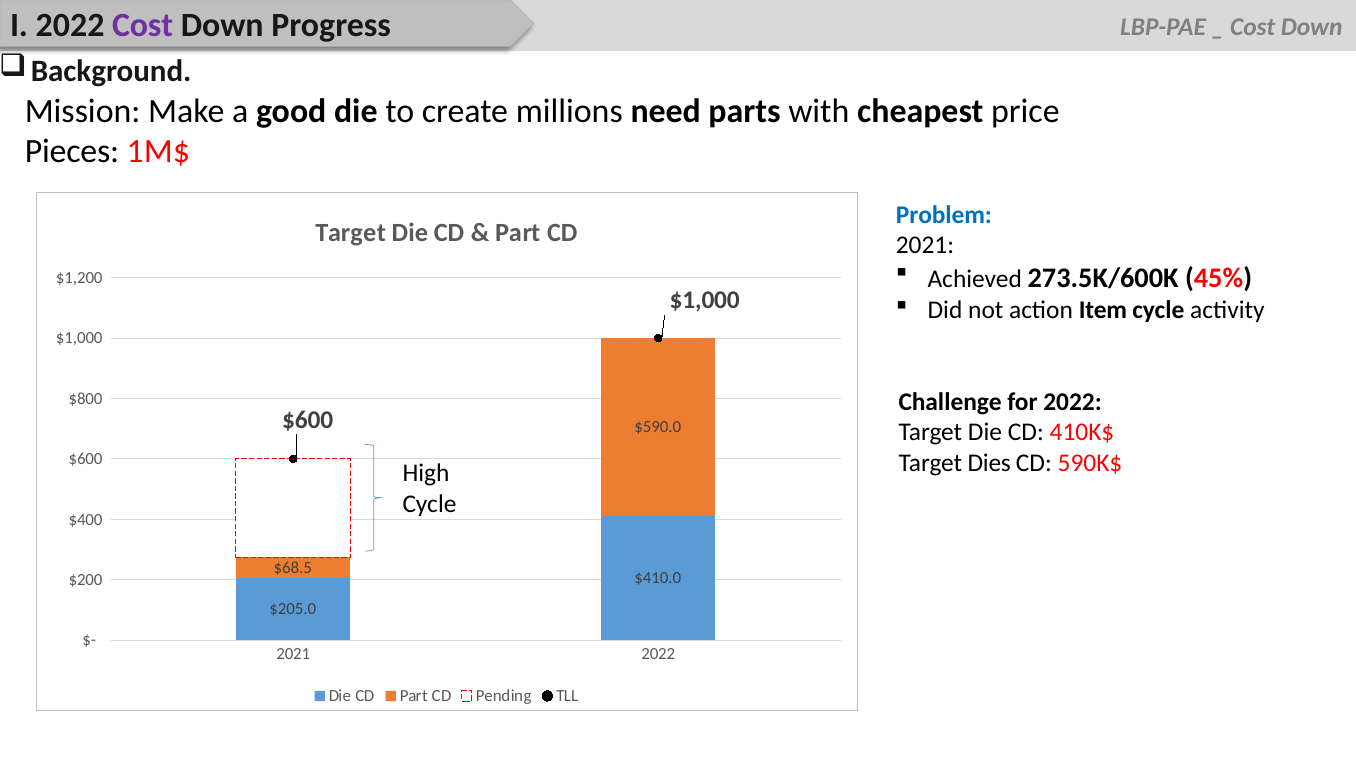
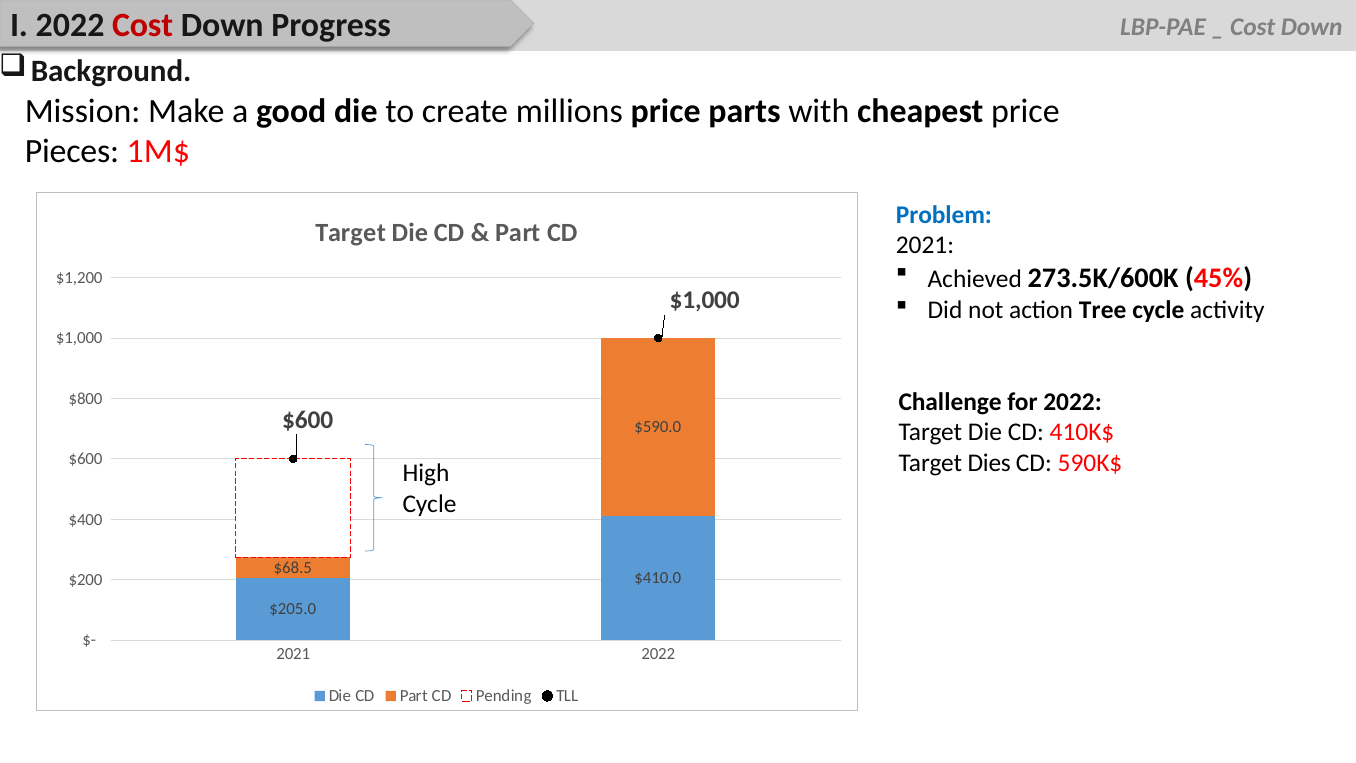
Cost colour: purple -> red (143, 26)
millions need: need -> price (666, 111)
Item: Item -> Tree (1103, 310)
